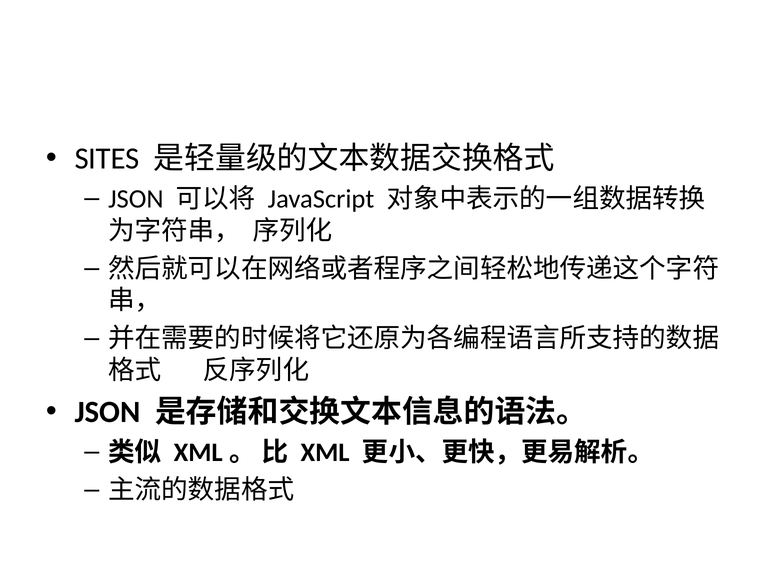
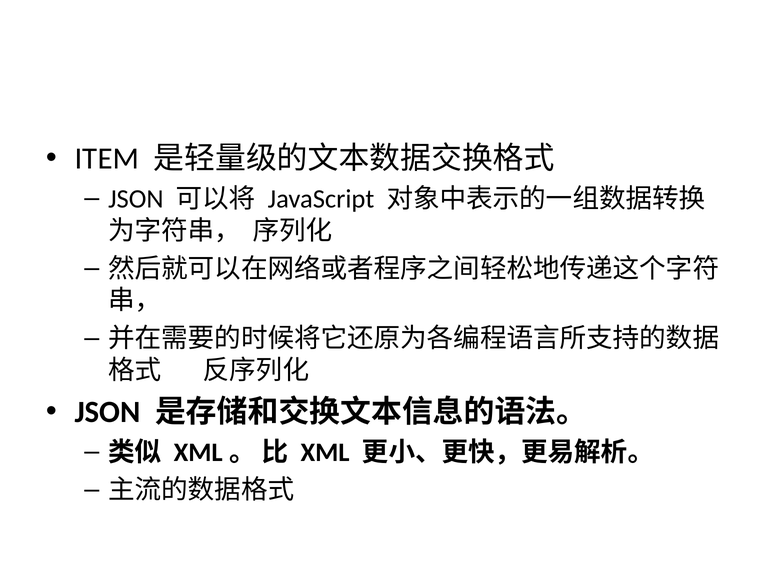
SITES: SITES -> ITEM (107, 159)
